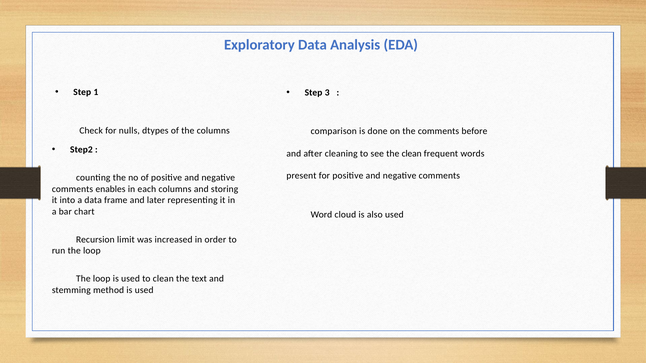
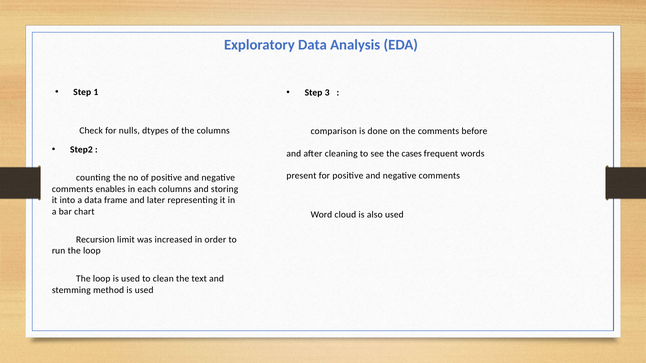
the clean: clean -> cases (412, 154)
